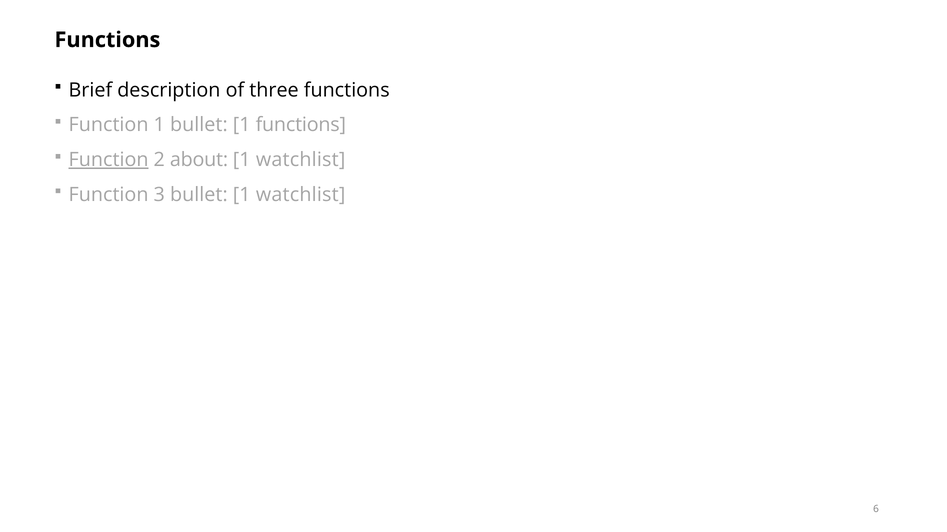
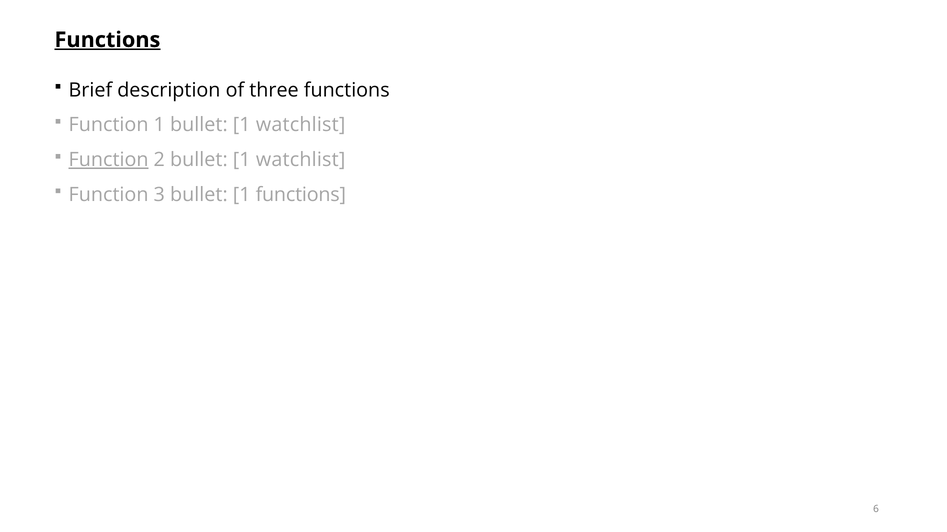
Functions underline: none -> present (107, 40)
functions: functions -> watchlist (301, 125)
2 about: about -> bullet (199, 160)
watchlist: watchlist -> functions (301, 195)
